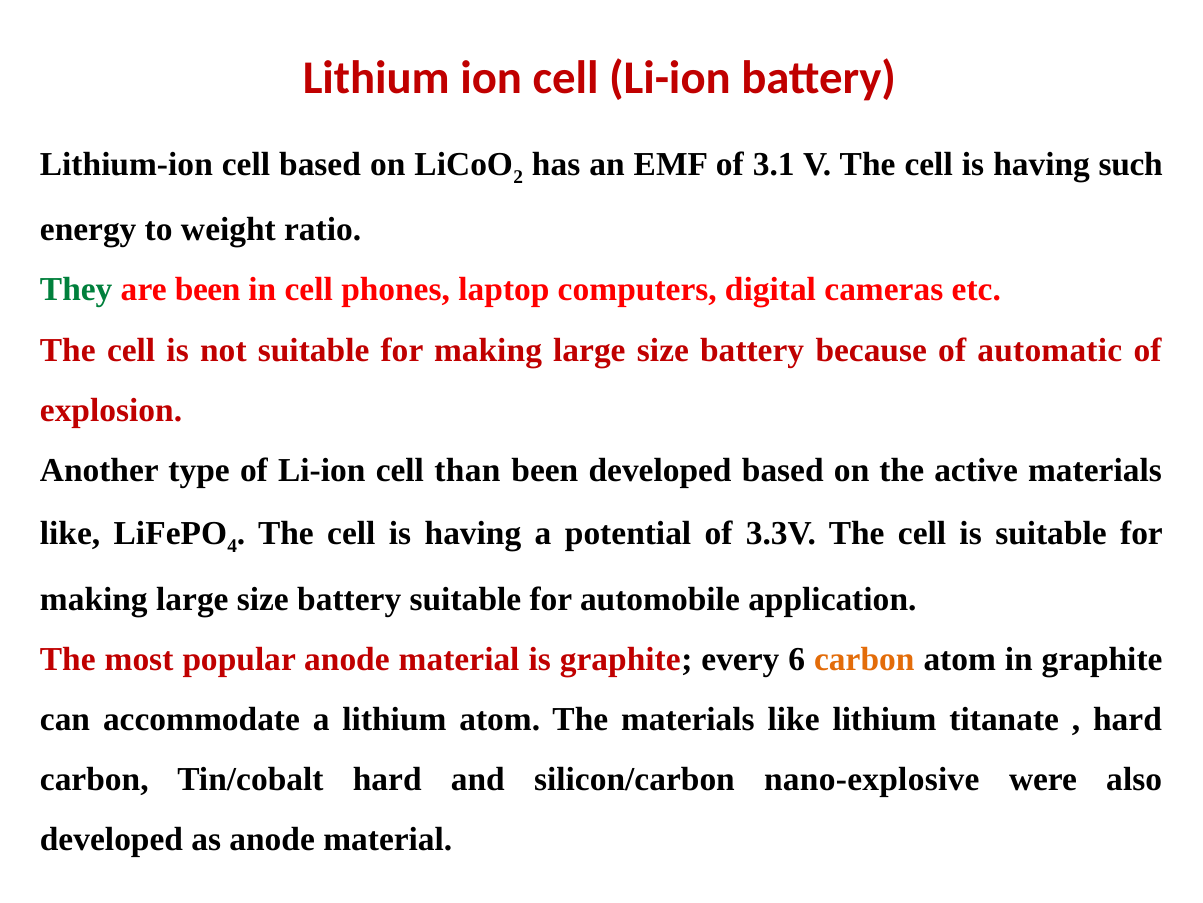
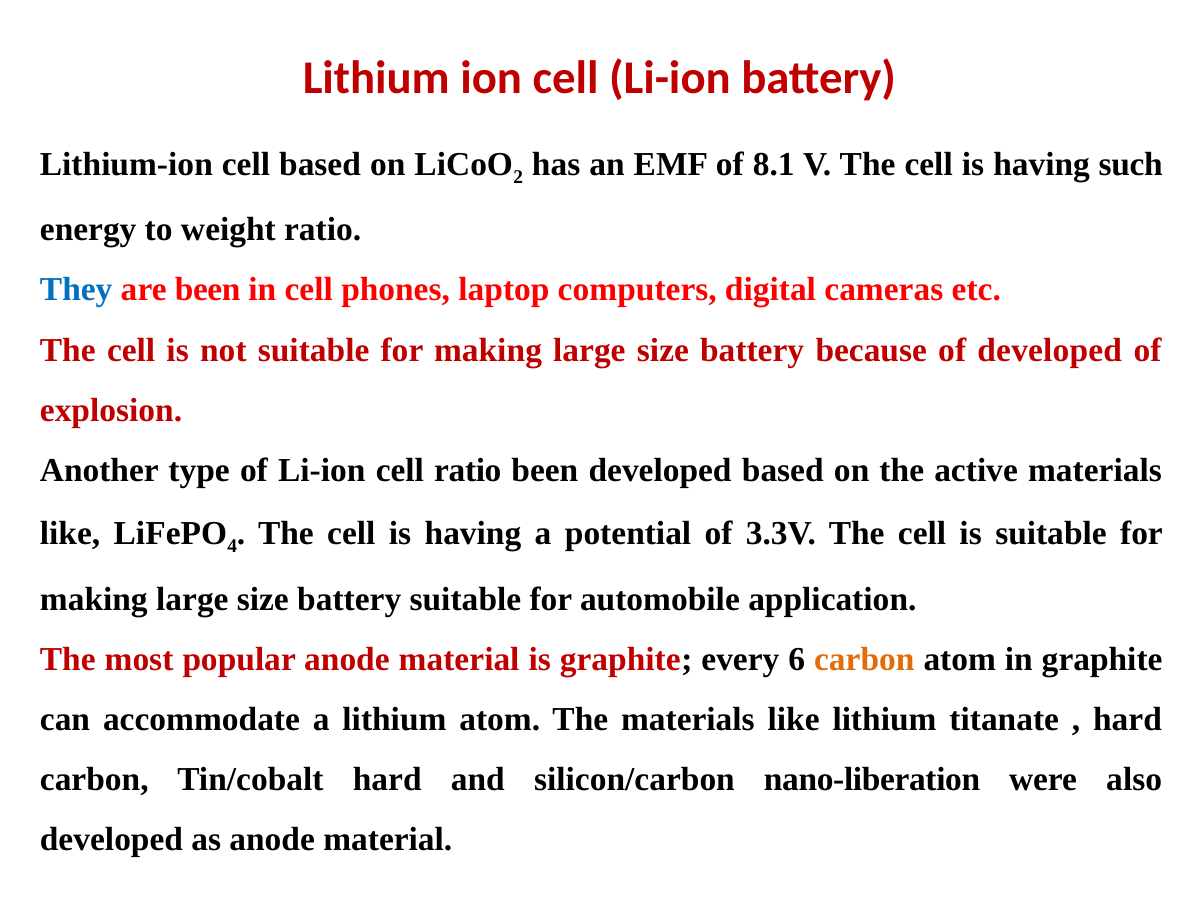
3.1: 3.1 -> 8.1 (774, 164)
They colour: green -> blue (76, 290)
of automatic: automatic -> developed (1050, 350)
cell than: than -> ratio (468, 470)
nano-explosive: nano-explosive -> nano-liberation (872, 779)
